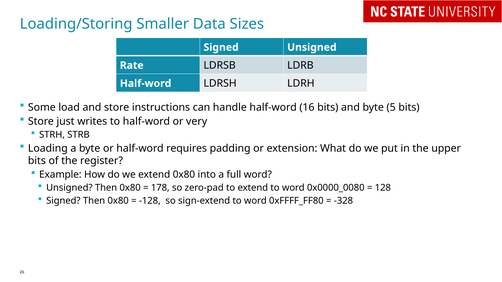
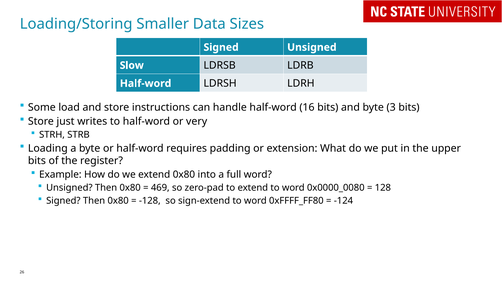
Rate: Rate -> Slow (132, 65)
5: 5 -> 3 (391, 107)
178: 178 -> 469 (160, 188)
-328: -328 -> -124 (343, 201)
